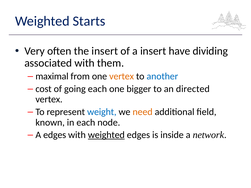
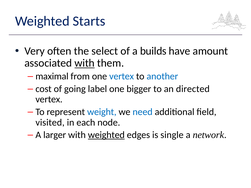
the insert: insert -> select (105, 51)
a insert: insert -> builds (153, 51)
dividing: dividing -> amount (210, 51)
with underline: none -> present (85, 63)
vertex colour: orange -> blue (122, 76)
going each: each -> label (97, 89)
need colour: orange -> blue (143, 112)
known: known -> visited (50, 123)
A edges: edges -> larger (55, 135)
inside: inside -> single (172, 135)
